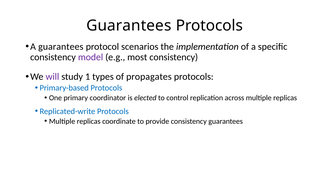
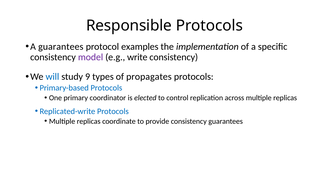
Guarantees: Guarantees -> Responsible (129, 26)
scenarios: scenarios -> examples (140, 47)
most: most -> write (137, 57)
will colour: purple -> blue (52, 77)
1: 1 -> 9 (88, 77)
